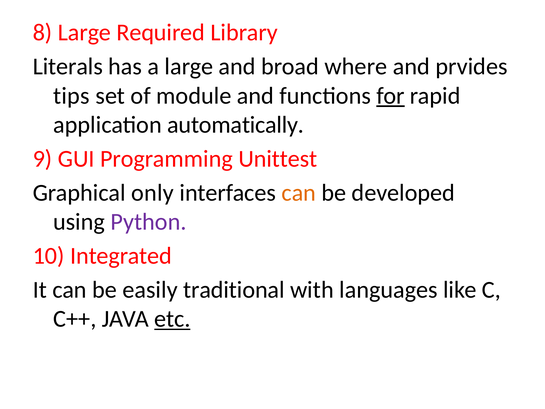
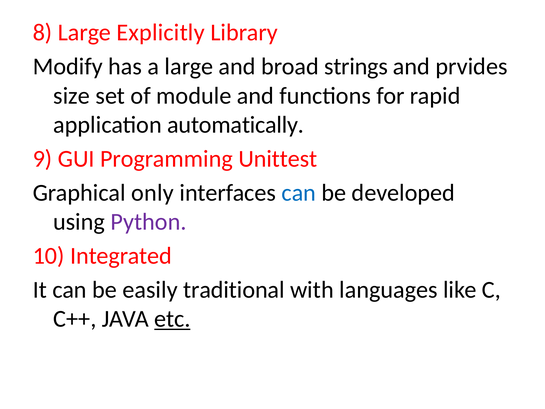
Required: Required -> Explicitly (161, 33)
Literals: Literals -> Modify (68, 67)
where: where -> strings (356, 67)
tips: tips -> size (72, 96)
for underline: present -> none (391, 96)
can colour: orange -> blue (299, 193)
